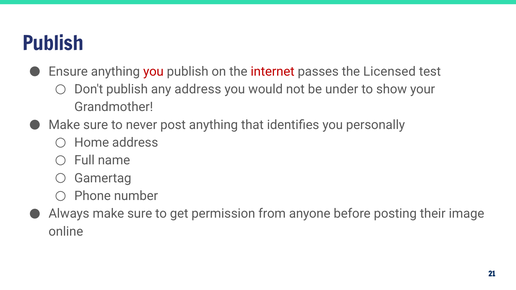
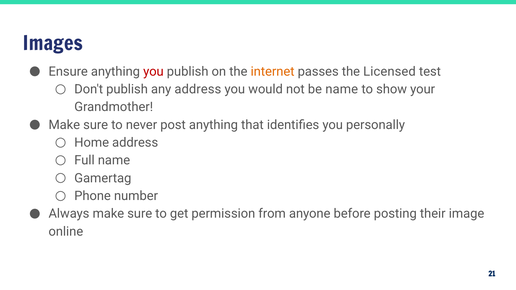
Publish: Publish -> Images (53, 44)
internet colour: red -> orange (273, 72)
be under: under -> name (342, 89)
